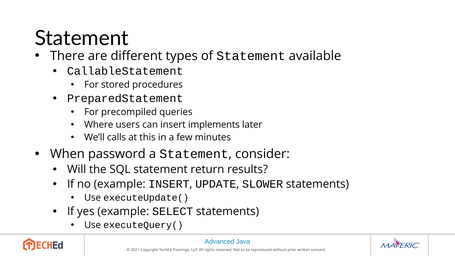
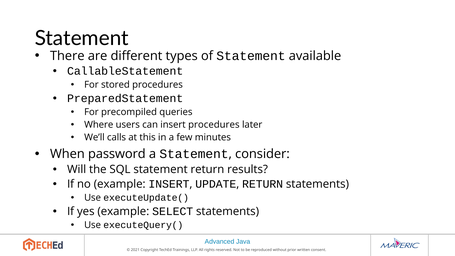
insert implements: implements -> procedures (214, 125)
UPDATE SLOWER: SLOWER -> RETURN (263, 184)
